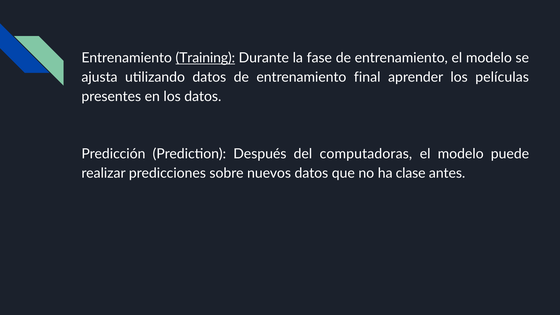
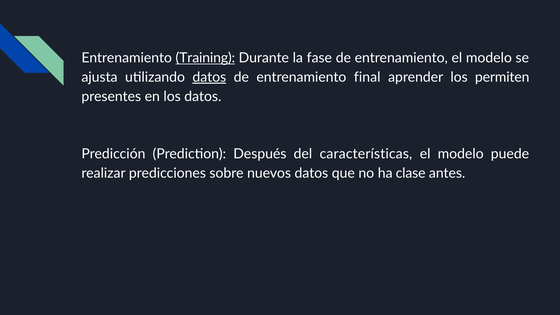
datos underline: none -> present (209, 77)
películas: películas -> permiten (502, 77)
computadoras: computadoras -> características (366, 154)
